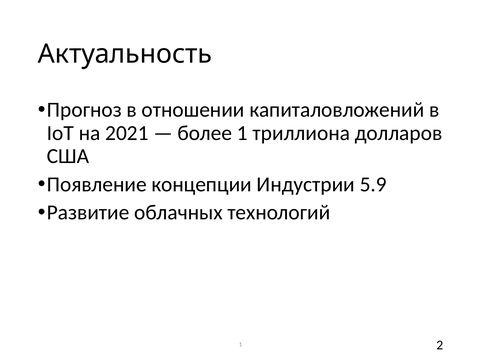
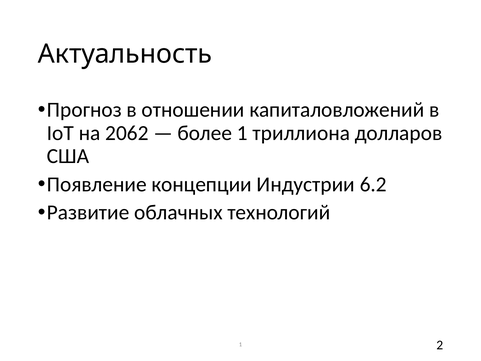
2021: 2021 -> 2062 (127, 133)
5.9: 5.9 -> 6.2 (373, 184)
